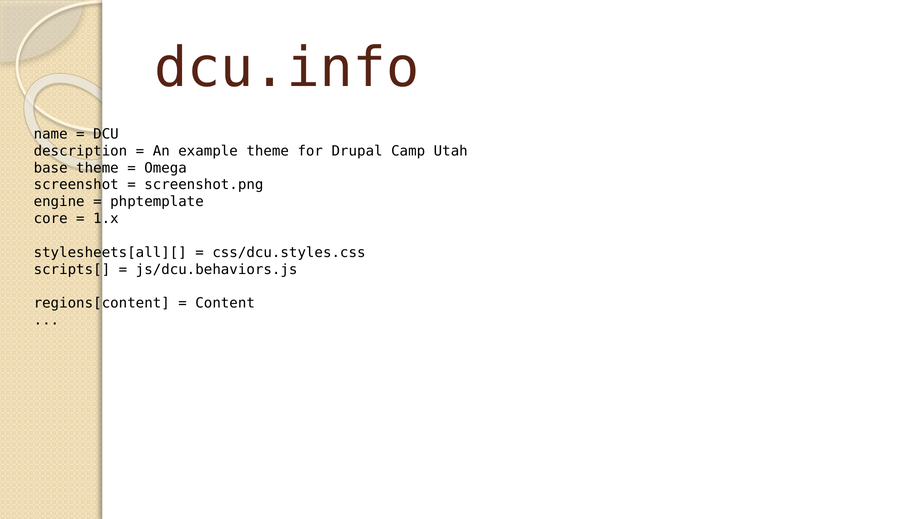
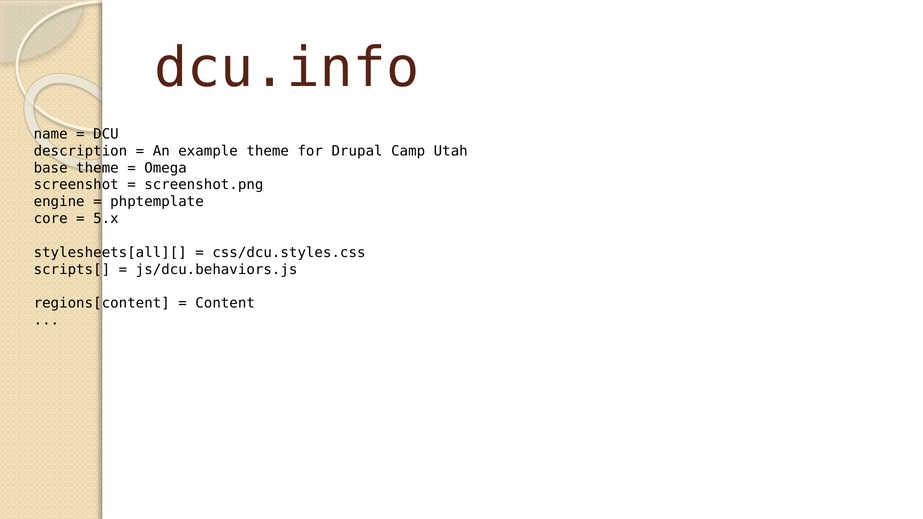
1.x: 1.x -> 5.x (106, 219)
